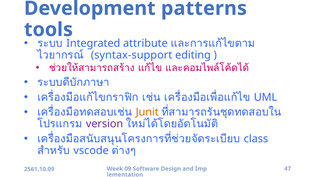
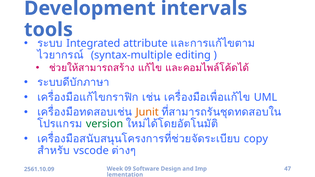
patterns: patterns -> intervals (204, 8)
syntax-support: syntax-support -> syntax-multiple (132, 55)
version colour: purple -> green (105, 124)
class: class -> copy (256, 139)
